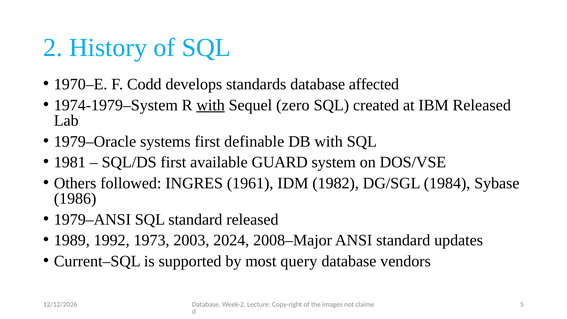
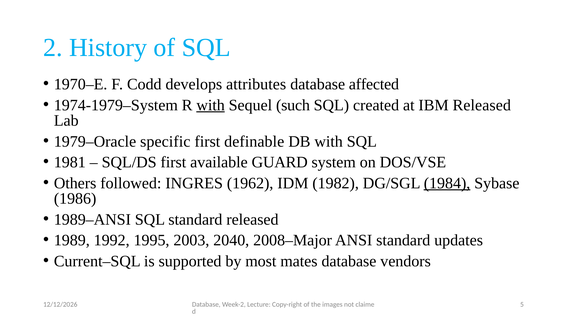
standards: standards -> attributes (256, 84)
zero: zero -> such (293, 105)
systems: systems -> specific (165, 141)
1961: 1961 -> 1962 (250, 183)
1984 underline: none -> present (447, 183)
1979–ANSI: 1979–ANSI -> 1989–ANSI (92, 219)
1973: 1973 -> 1995 (152, 240)
2024: 2024 -> 2040 (231, 240)
query: query -> mates (299, 261)
